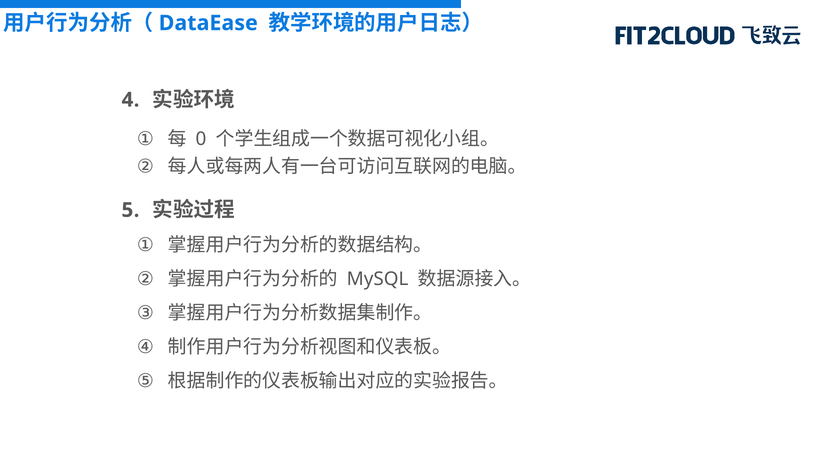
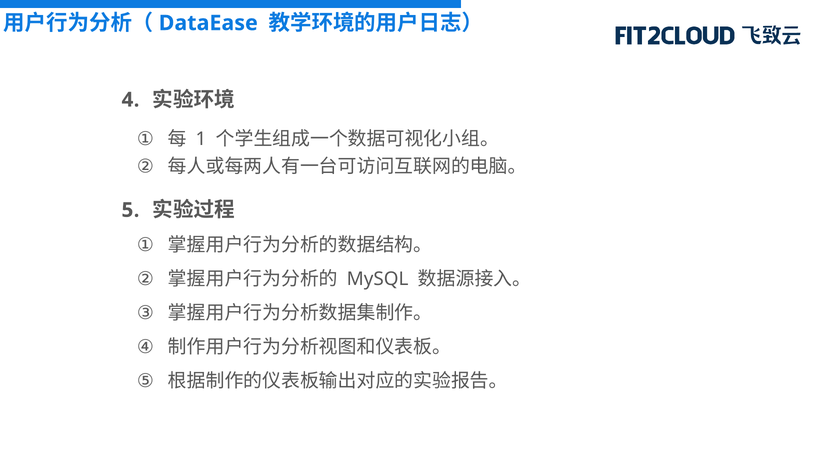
0: 0 -> 1 (201, 139)
